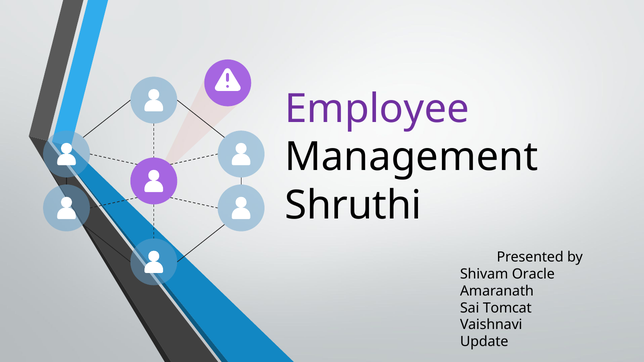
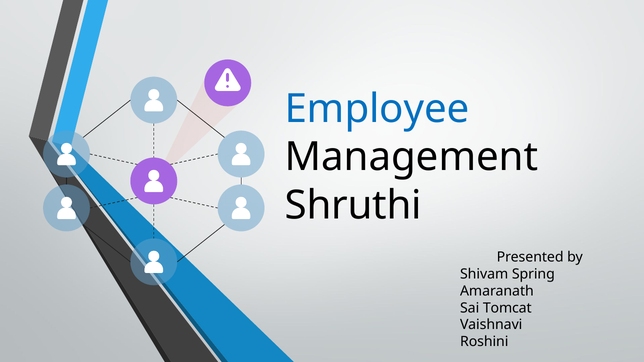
Employee colour: purple -> blue (377, 109)
Oracle: Oracle -> Spring (533, 274)
Update: Update -> Roshini (484, 342)
